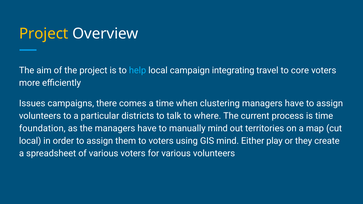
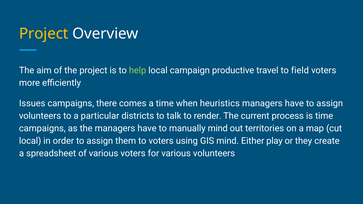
help colour: light blue -> light green (138, 70)
integrating: integrating -> productive (233, 70)
core: core -> field (300, 70)
clustering: clustering -> heuristics (220, 104)
where: where -> render (208, 116)
foundation: foundation -> campaigns (42, 129)
